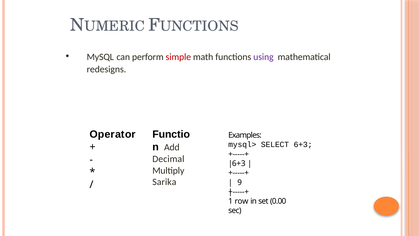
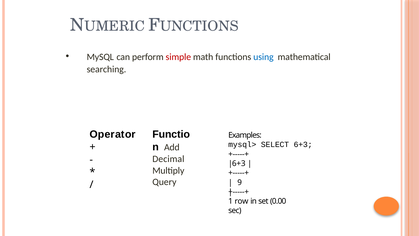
using colour: purple -> blue (263, 57)
redesigns: redesigns -> searching (106, 69)
Sarika: Sarika -> Query (164, 182)
